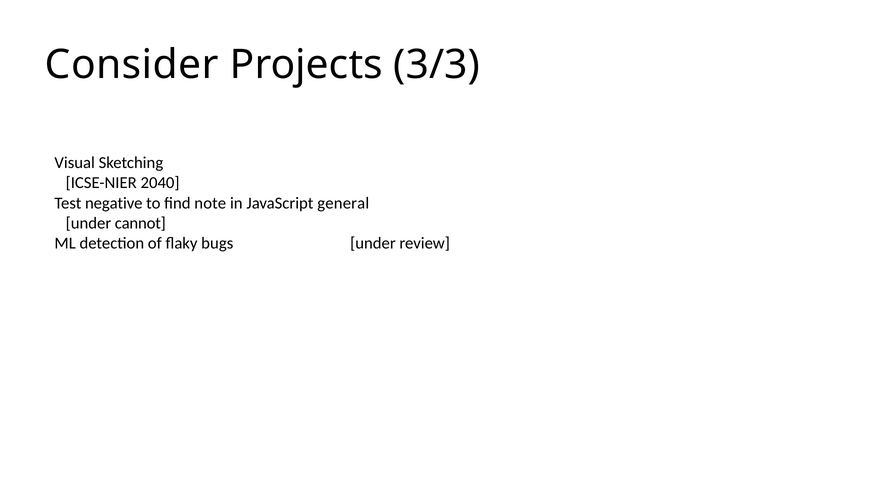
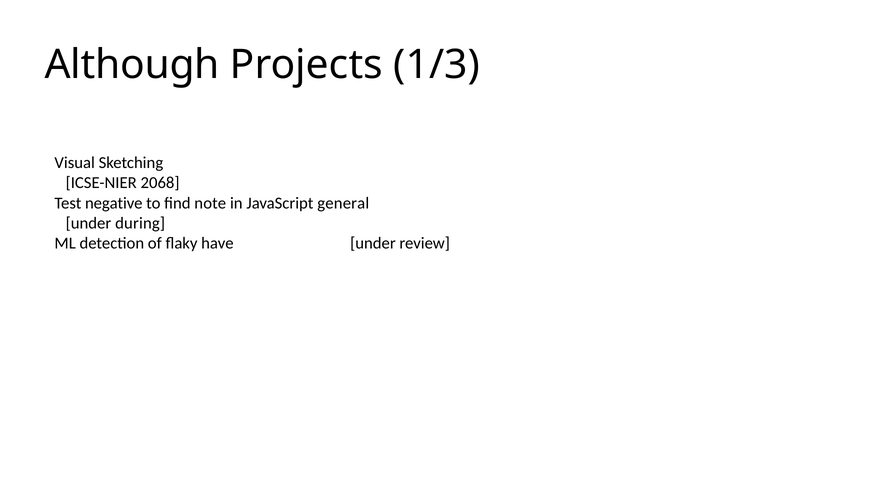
Consider: Consider -> Although (132, 65)
3/3: 3/3 -> 1/3 (437, 65)
2040: 2040 -> 2068 (160, 183)
cannot: cannot -> during (140, 223)
bugs: bugs -> have (217, 243)
